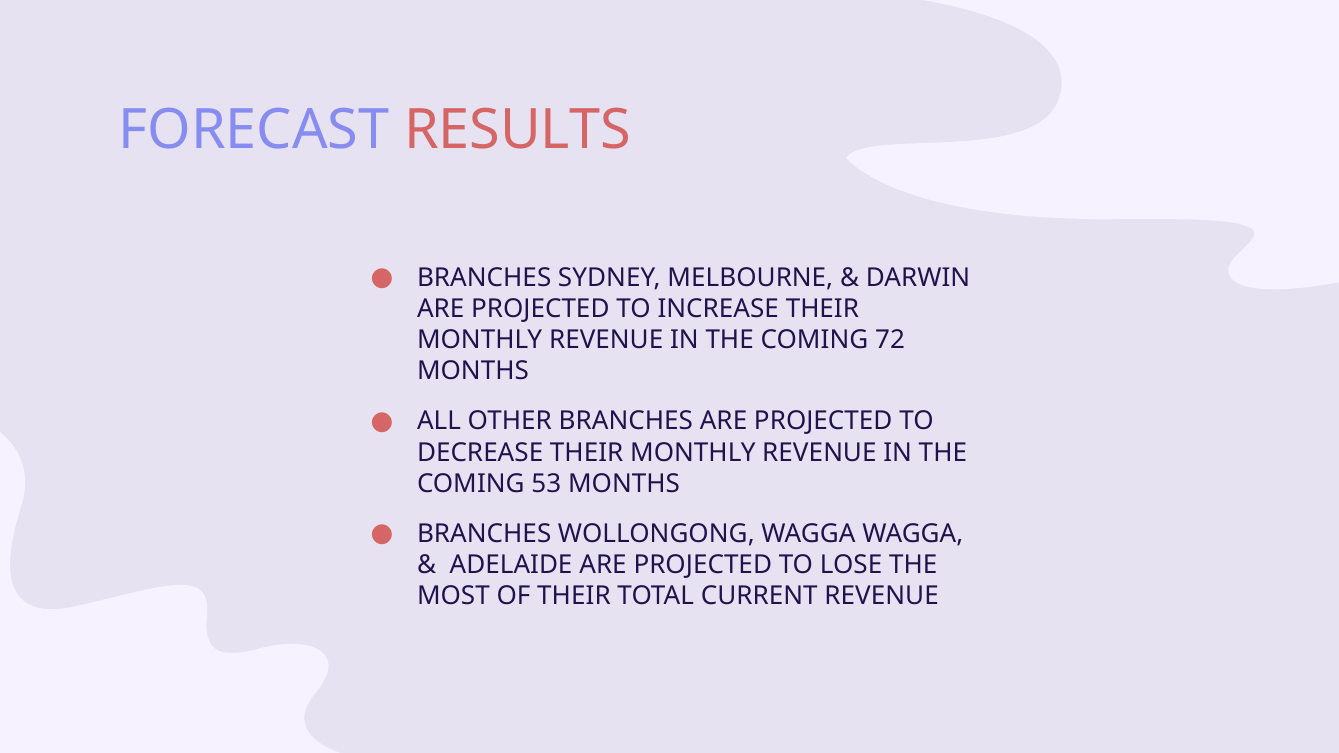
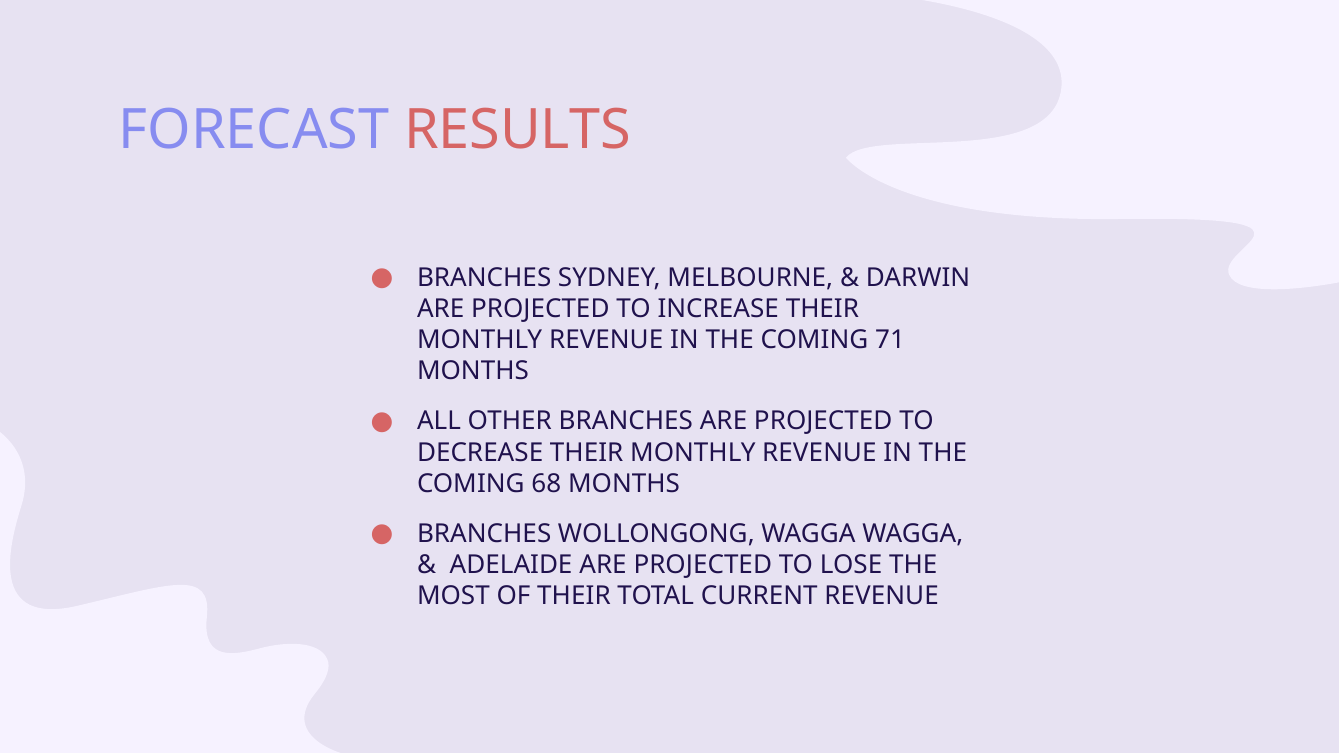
72: 72 -> 71 (890, 340)
53: 53 -> 68 (546, 484)
